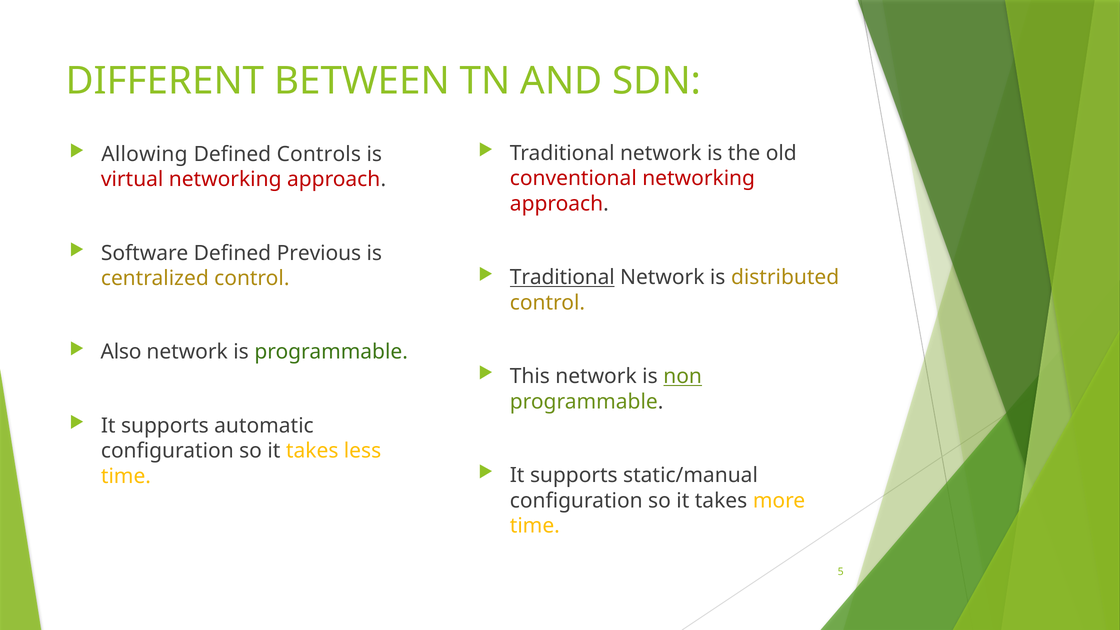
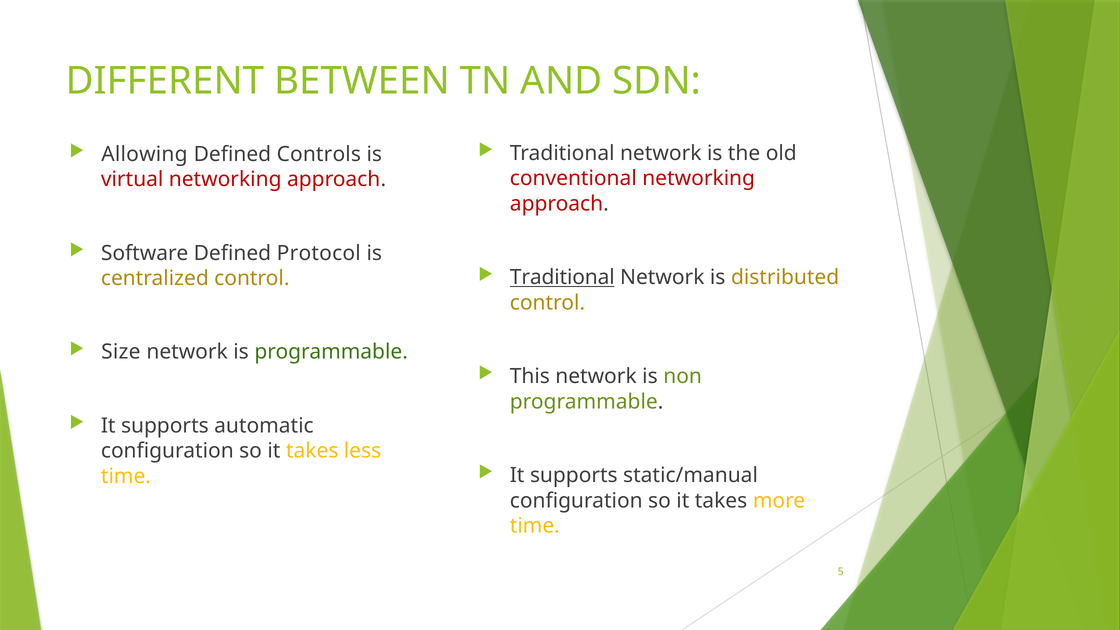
Previous: Previous -> Protocol (319, 253)
Also: Also -> Size (121, 352)
non underline: present -> none (683, 376)
